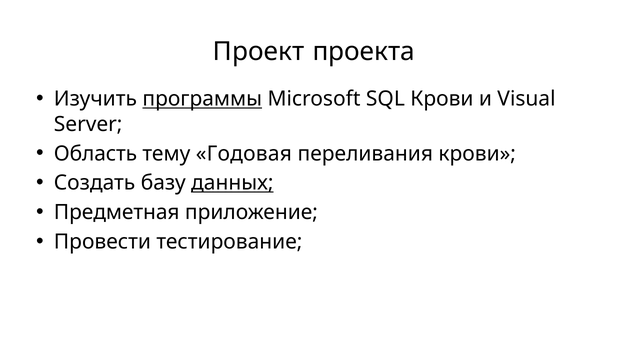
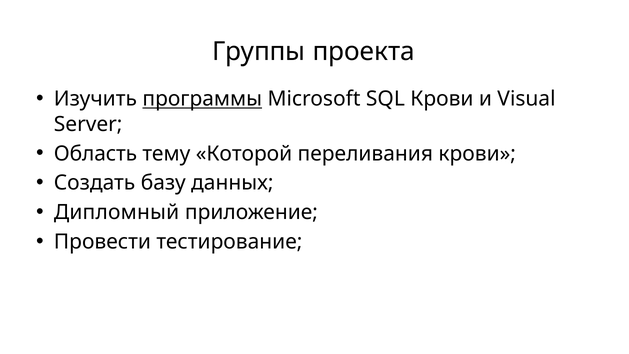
Проект: Проект -> Группы (259, 51)
Годовая: Годовая -> Которой (244, 154)
данных underline: present -> none (232, 183)
Предметная: Предметная -> Дипломный (117, 212)
